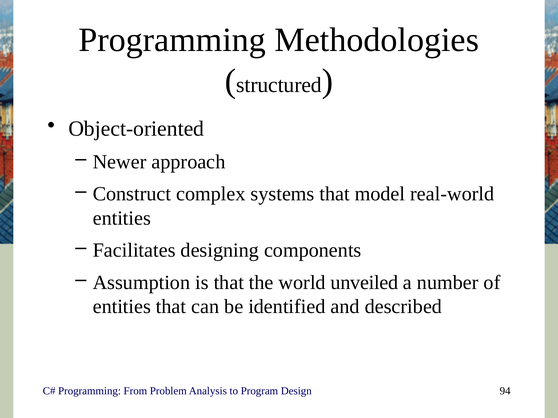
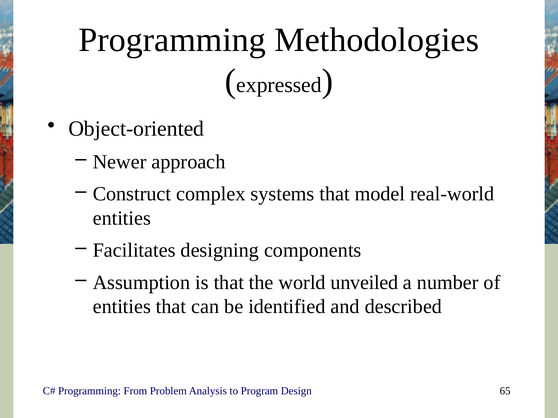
structured: structured -> expressed (279, 85)
94: 94 -> 65 (505, 391)
